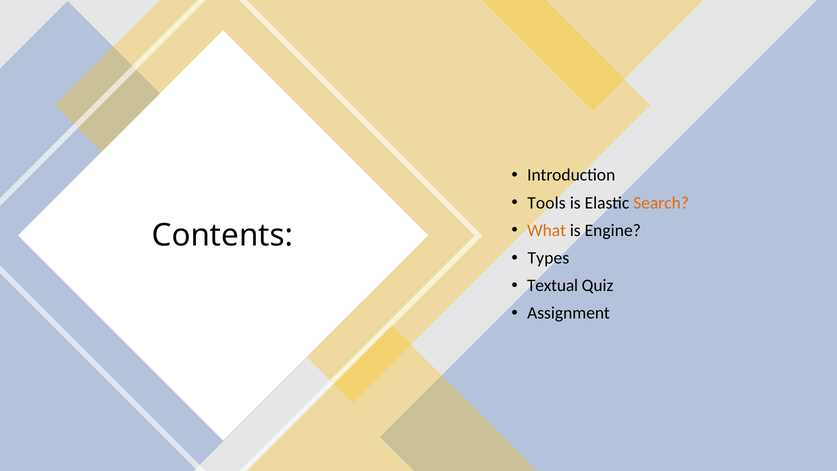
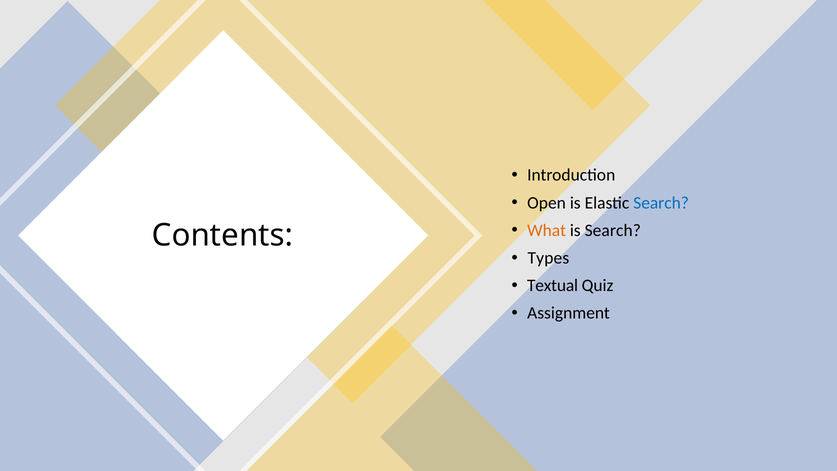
Tools: Tools -> Open (547, 203)
Search colour: orange -> blue (661, 203)
is Engine: Engine -> Search (613, 230)
